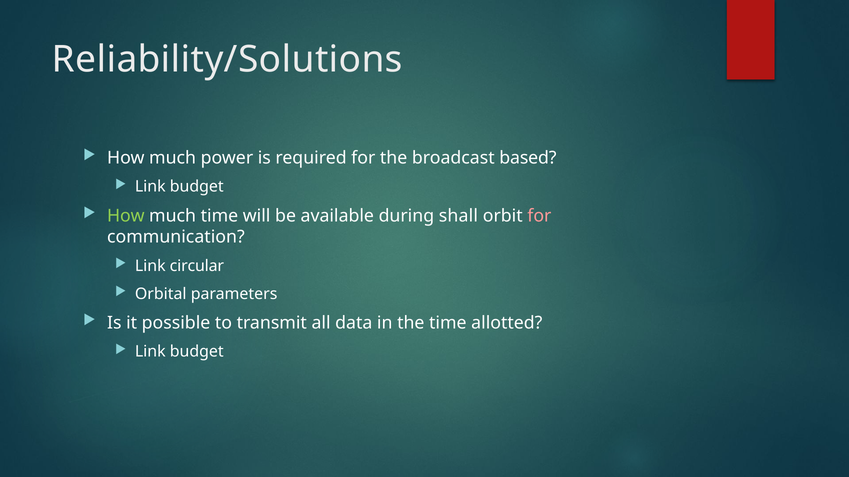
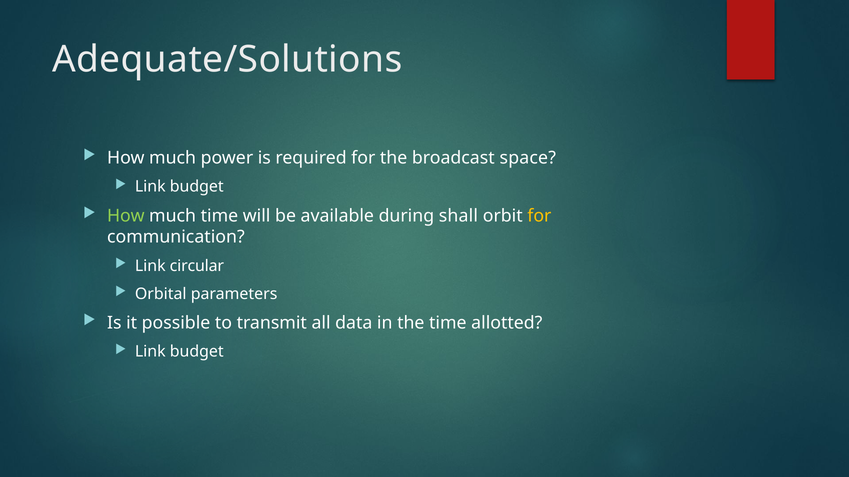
Reliability/Solutions: Reliability/Solutions -> Adequate/Solutions (227, 60)
based: based -> space (528, 158)
for colour: pink -> yellow (539, 216)
